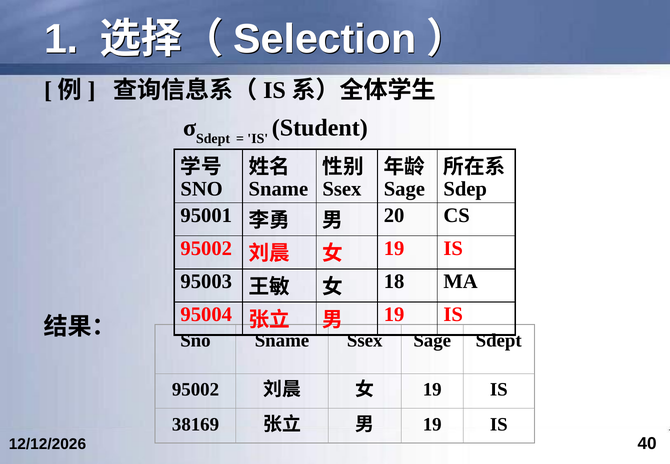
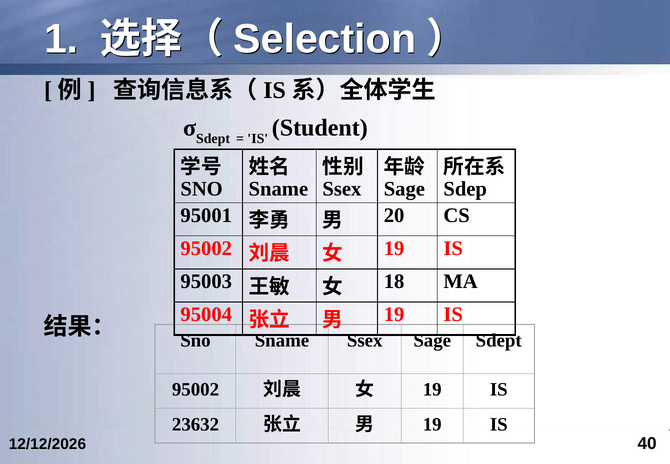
38169: 38169 -> 23632 (196, 424)
